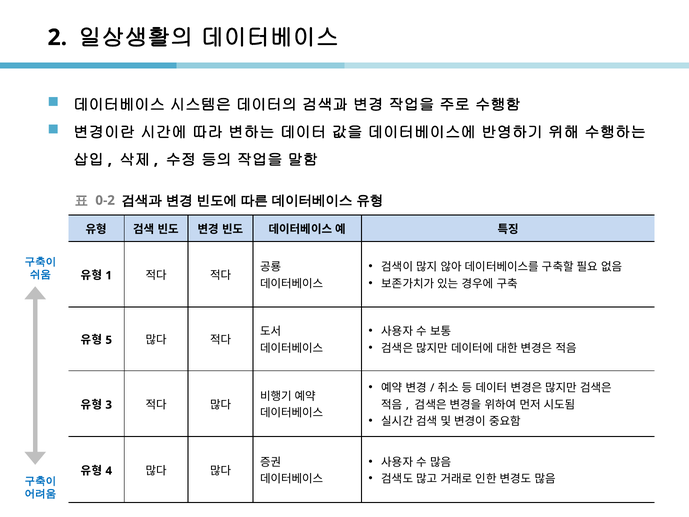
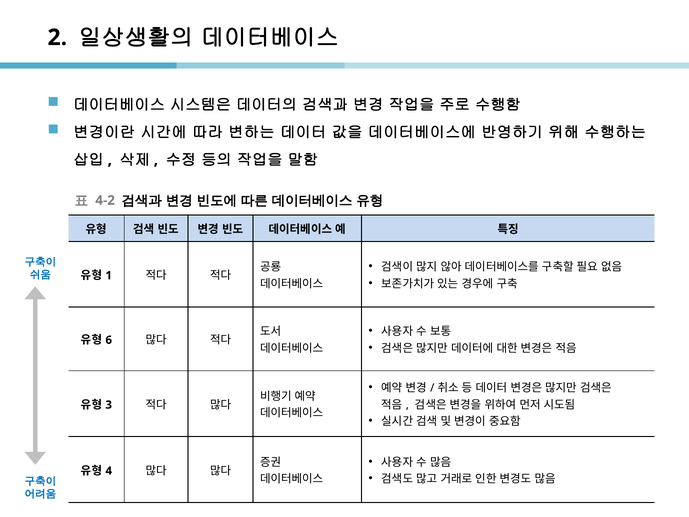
0-2: 0-2 -> 4-2 (105, 200)
5: 5 -> 6 (109, 340)
